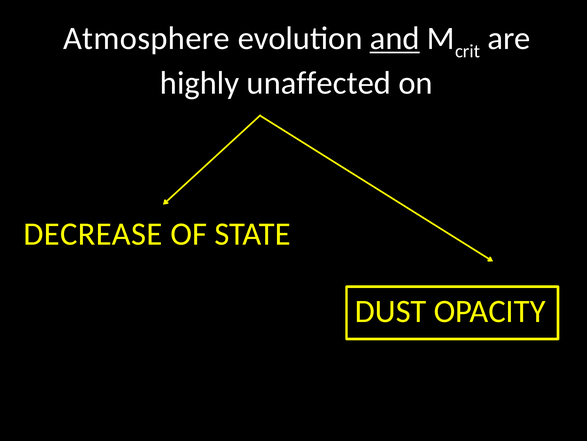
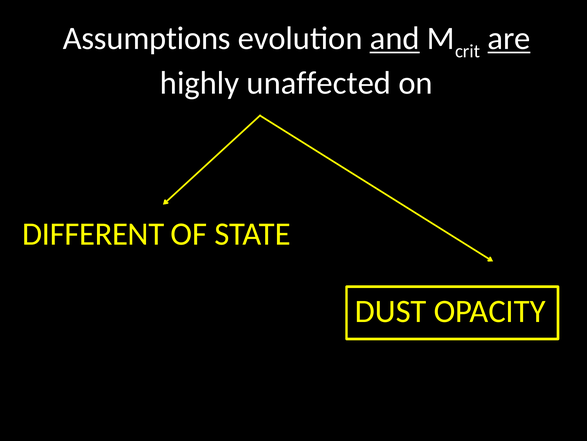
Atmosphere: Atmosphere -> Assumptions (147, 38)
are underline: none -> present (509, 38)
DECREASE: DECREASE -> DIFFERENT (93, 234)
